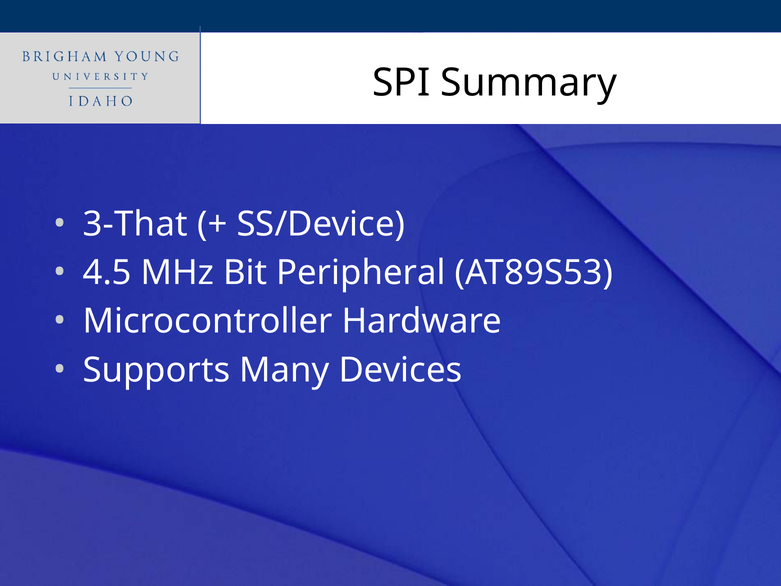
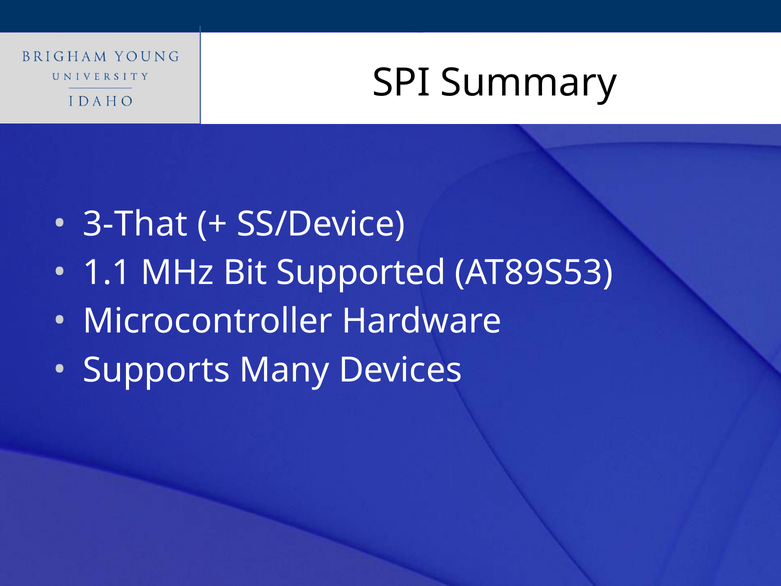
4.5: 4.5 -> 1.1 (107, 273)
Peripheral: Peripheral -> Supported (361, 273)
